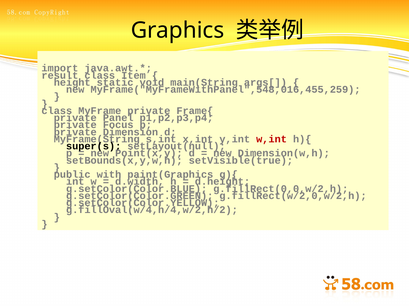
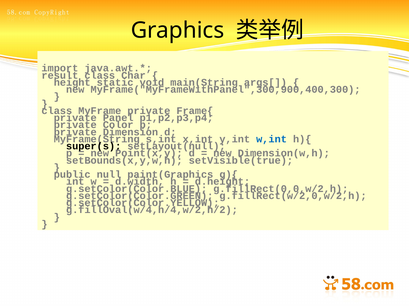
Item: Item -> Char (134, 75)
MyFrame("MyFrameWithPanel",548,016,455,259: MyFrame("MyFrameWithPanel",548,016,455,259 -> MyFrame("MyFrameWithPanel",300,900,400,300 (226, 90)
Focus: Focus -> Color (118, 125)
w,int colour: red -> blue (272, 139)
with: with -> null (109, 175)
